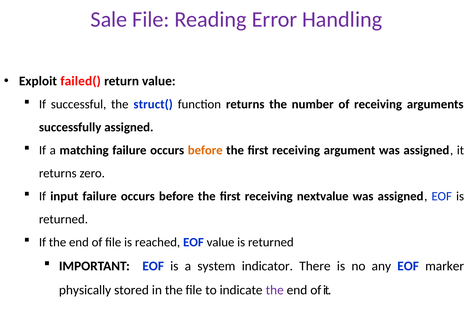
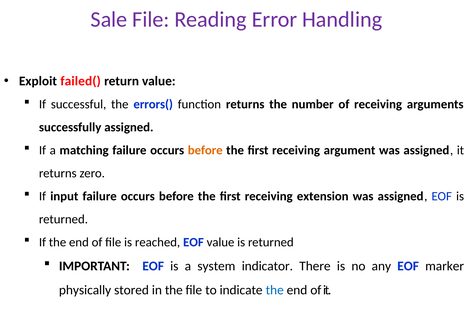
struct(: struct( -> errors( (153, 104)
nextvalue: nextvalue -> extension (323, 196)
the colour: purple -> blue (275, 290)
